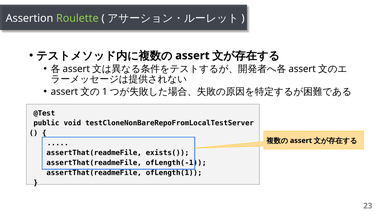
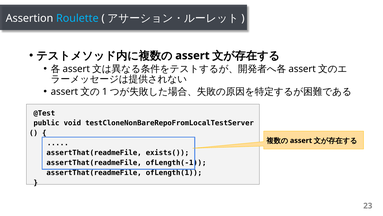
Roulette colour: light green -> light blue (77, 18)
